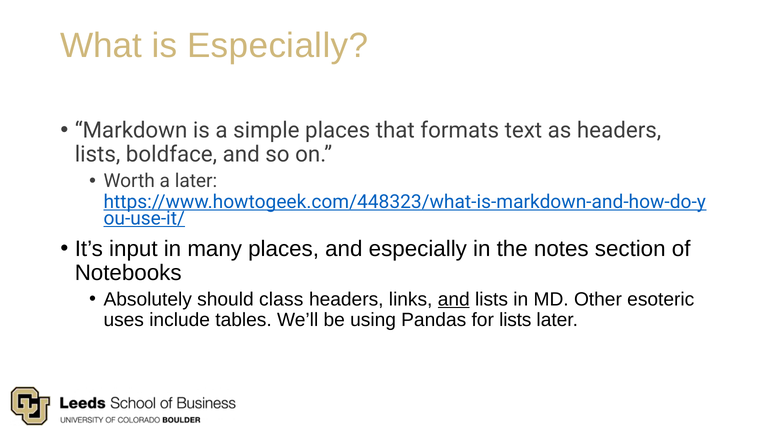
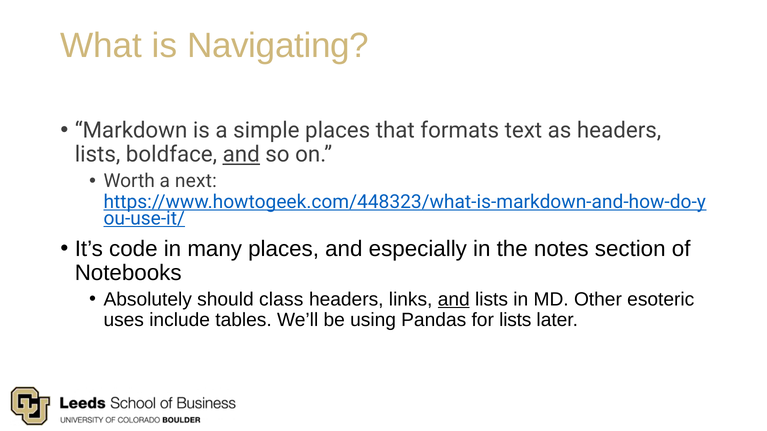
is Especially: Especially -> Navigating (278, 46)
and underline: none -> present (241, 155)
a later: later -> next (196, 181)
input: input -> code (133, 249)
